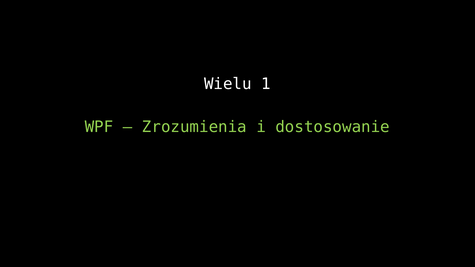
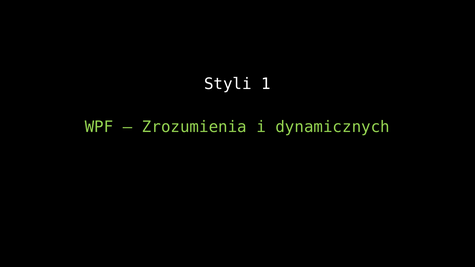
Wielu: Wielu -> Styli (228, 84)
dostosowanie: dostosowanie -> dynamicznych (333, 127)
